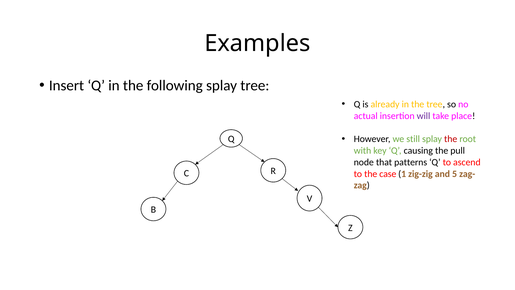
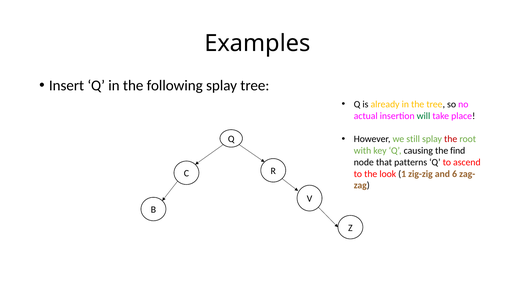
will colour: purple -> green (423, 116)
pull: pull -> find (458, 150)
case: case -> look (388, 174)
5: 5 -> 6 (455, 174)
